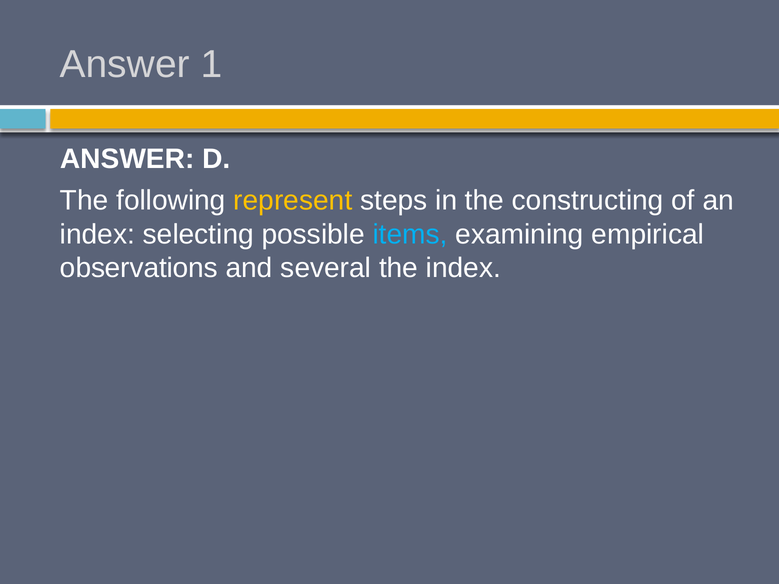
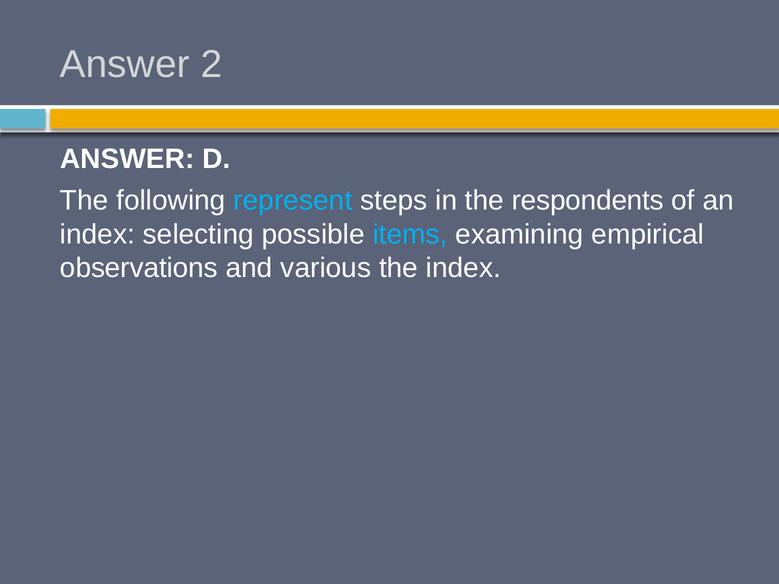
1: 1 -> 2 (211, 64)
represent colour: yellow -> light blue (293, 201)
constructing: constructing -> respondents (588, 201)
several: several -> various (326, 268)
